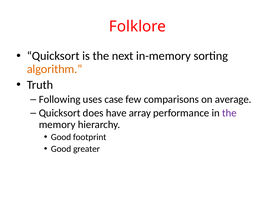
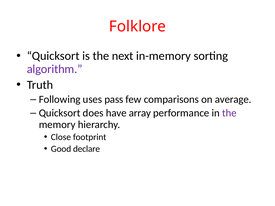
algorithm colour: orange -> purple (55, 69)
case: case -> pass (114, 99)
Good: Good -> Close (61, 137)
greater: greater -> declare (87, 149)
